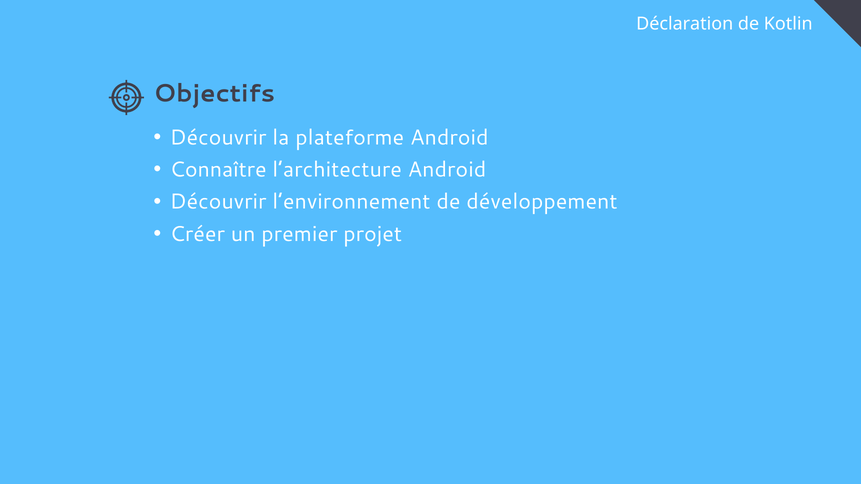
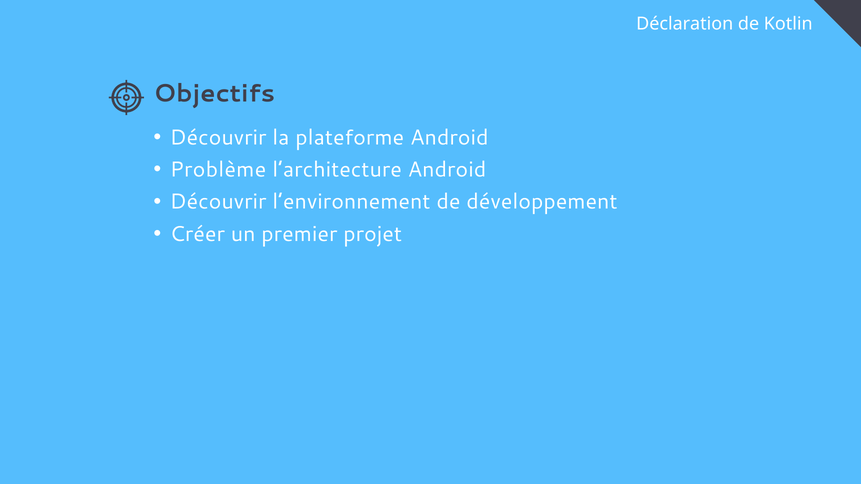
Connaître: Connaître -> Problème (218, 170)
